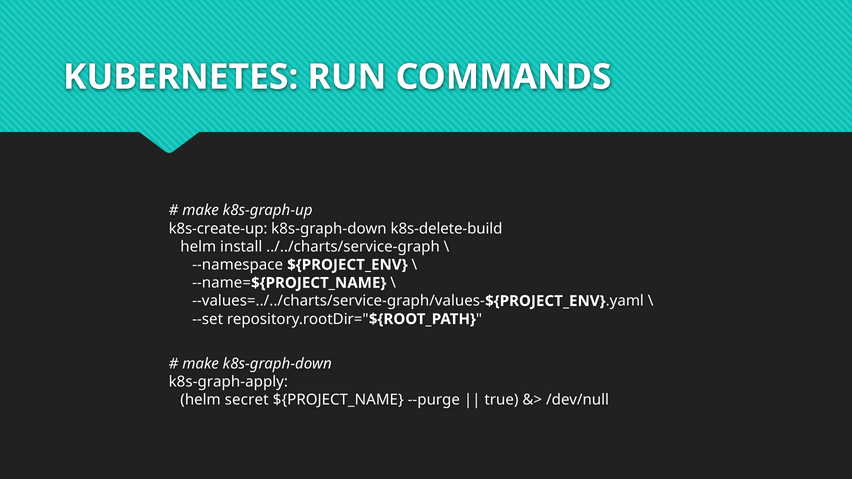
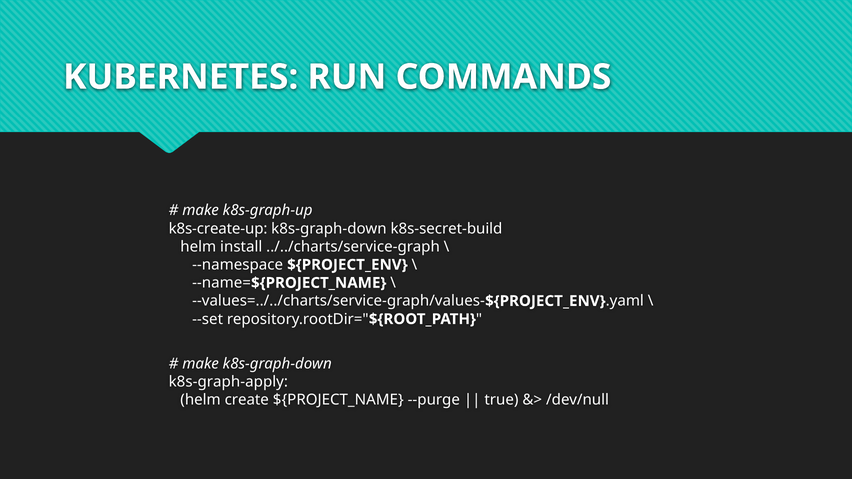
k8s-delete-build: k8s-delete-build -> k8s-secret-build (446, 229)
secret: secret -> create (247, 400)
